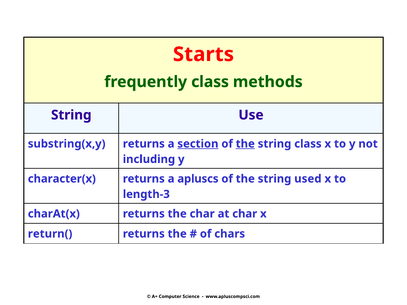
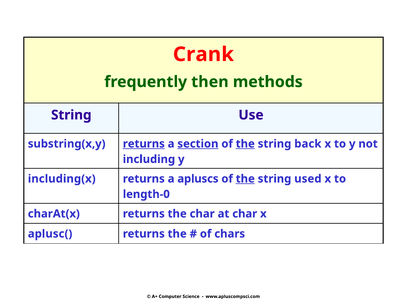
Starts: Starts -> Crank (203, 54)
frequently class: class -> then (210, 82)
returns underline: none -> present (144, 144)
string class: class -> back (308, 144)
character(x: character(x -> including(x (62, 179)
the underline: none -> present (245, 179)
length-3: length-3 -> length-0 (146, 194)
return(: return( -> aplusc( (50, 234)
